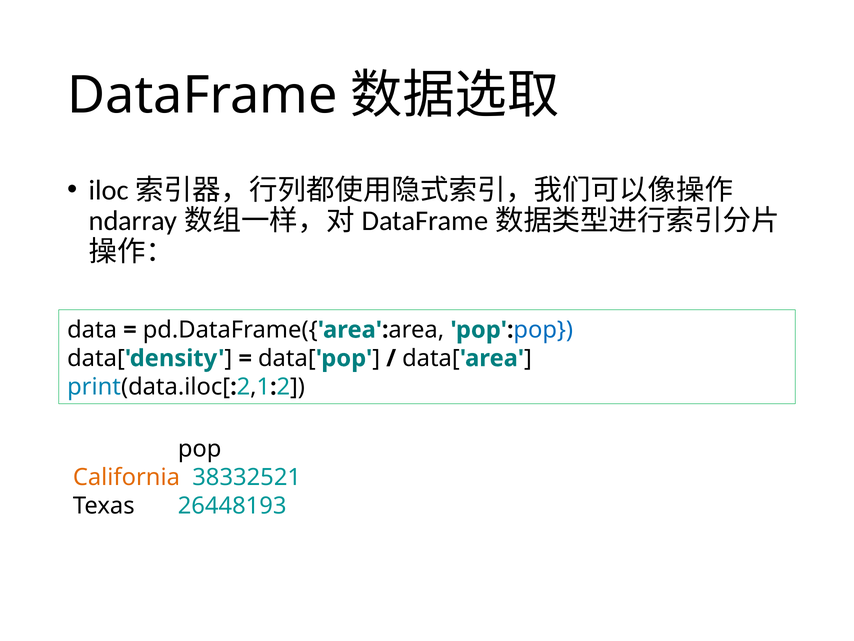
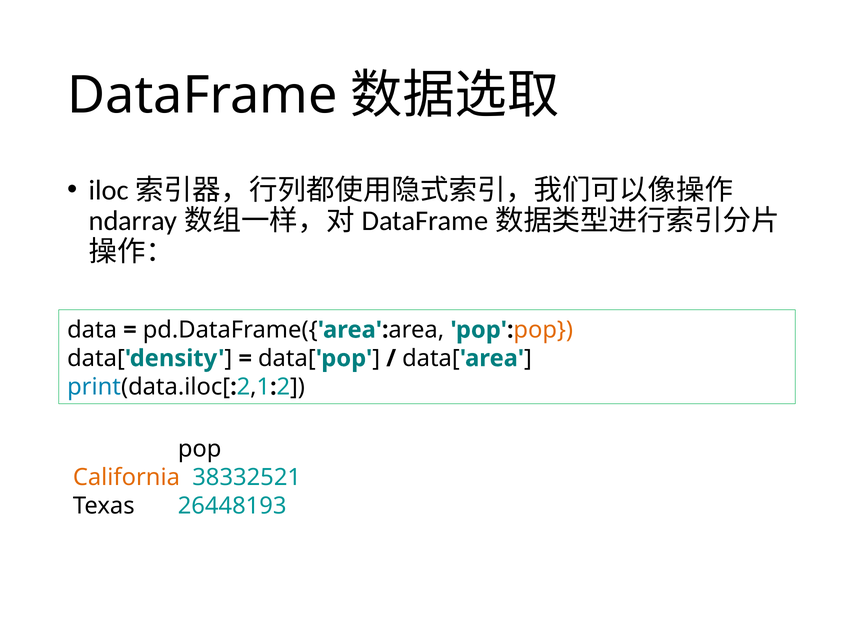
pop colour: blue -> orange (543, 330)
